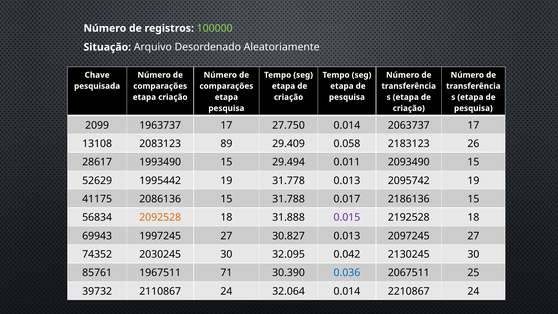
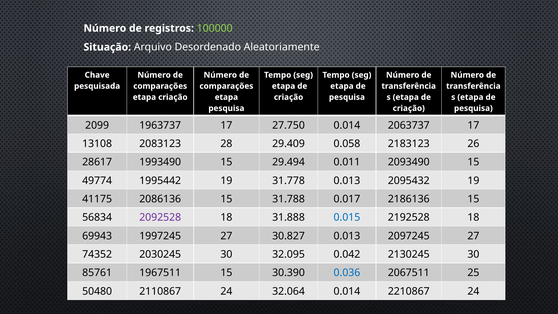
89: 89 -> 28 (226, 144)
52629: 52629 -> 49774 (97, 180)
2095742: 2095742 -> 2095432 (409, 180)
2092528 colour: orange -> purple (160, 217)
0.015 colour: purple -> blue (347, 217)
1967511 71: 71 -> 15 (226, 273)
39732: 39732 -> 50480 (97, 291)
